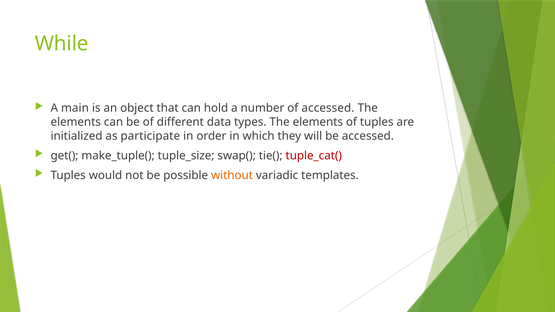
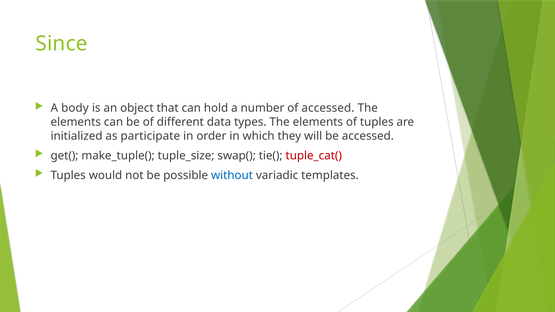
While: While -> Since (62, 44)
main: main -> body (75, 108)
without colour: orange -> blue (232, 175)
